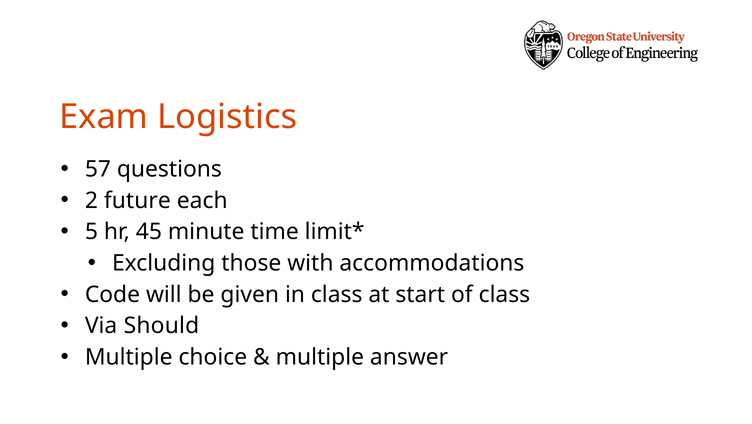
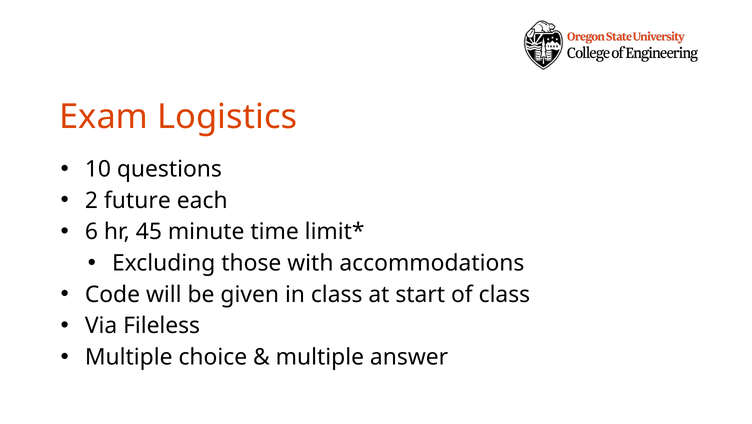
57: 57 -> 10 (98, 169)
5: 5 -> 6 (91, 232)
Should: Should -> Fileless (162, 326)
